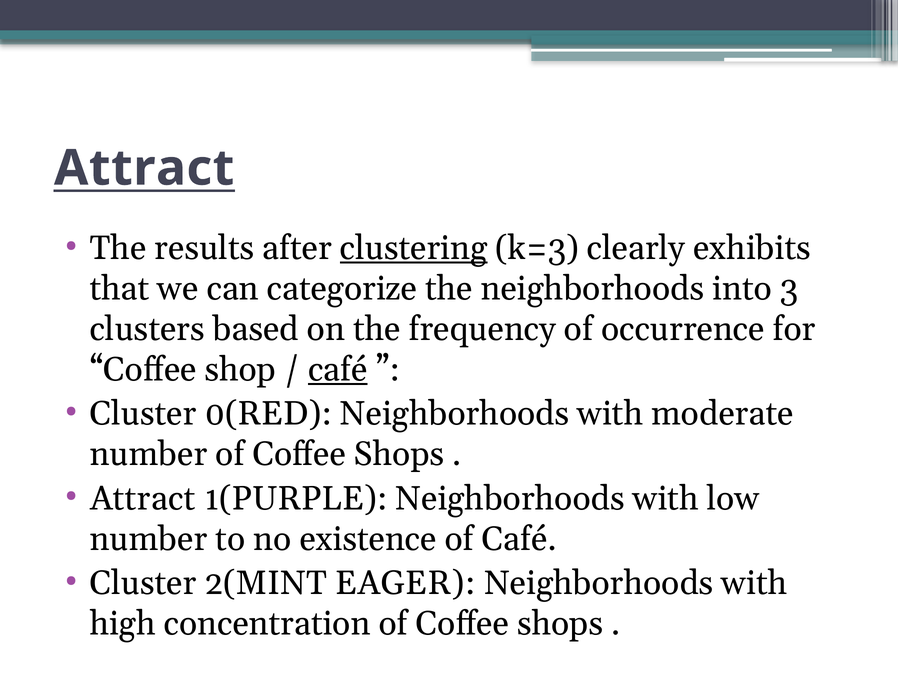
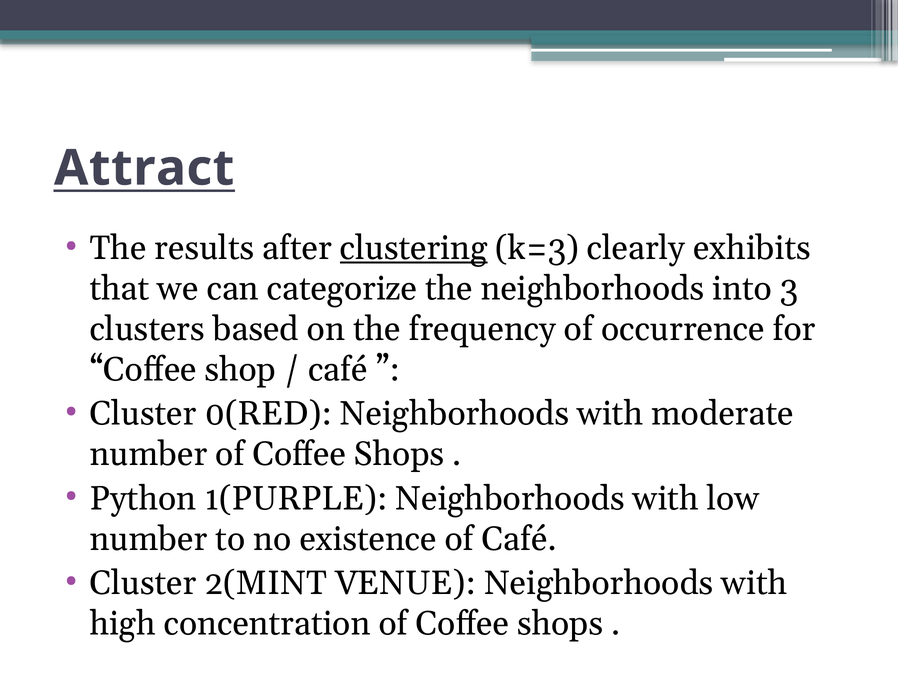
café underline: present -> none (338, 369)
Attract: Attract -> Python (143, 498)
EAGER: EAGER -> VENUE (406, 583)
